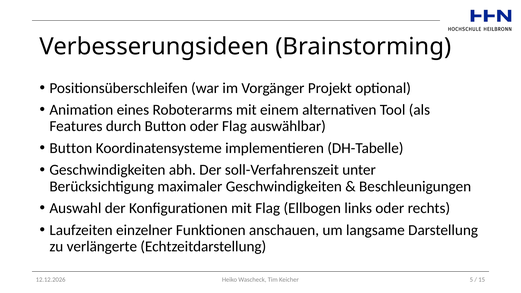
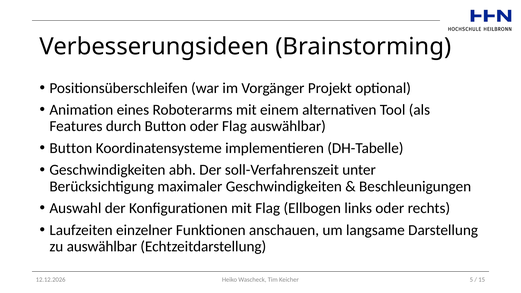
zu verlängerte: verlängerte -> auswählbar (102, 247)
